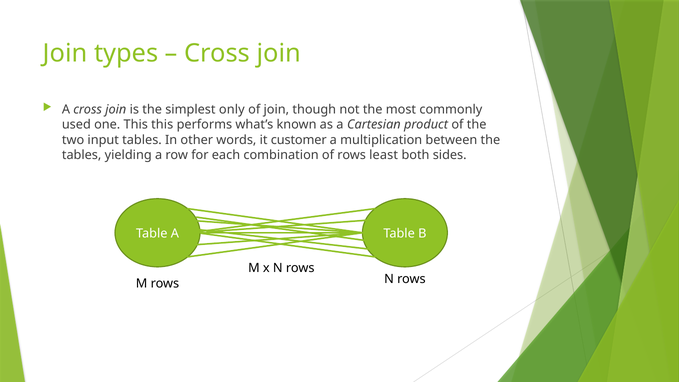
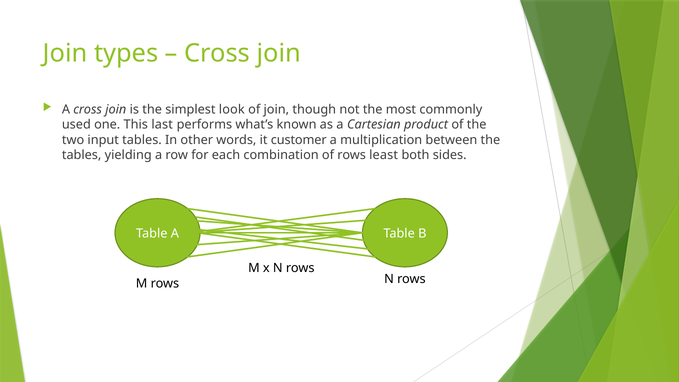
only: only -> look (232, 109)
This this: this -> last (162, 125)
